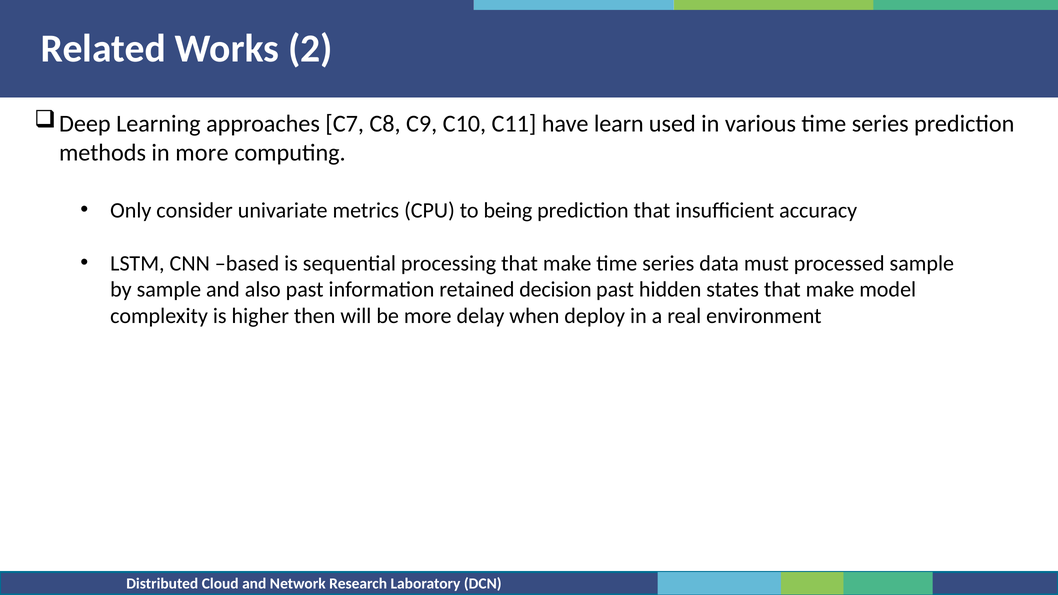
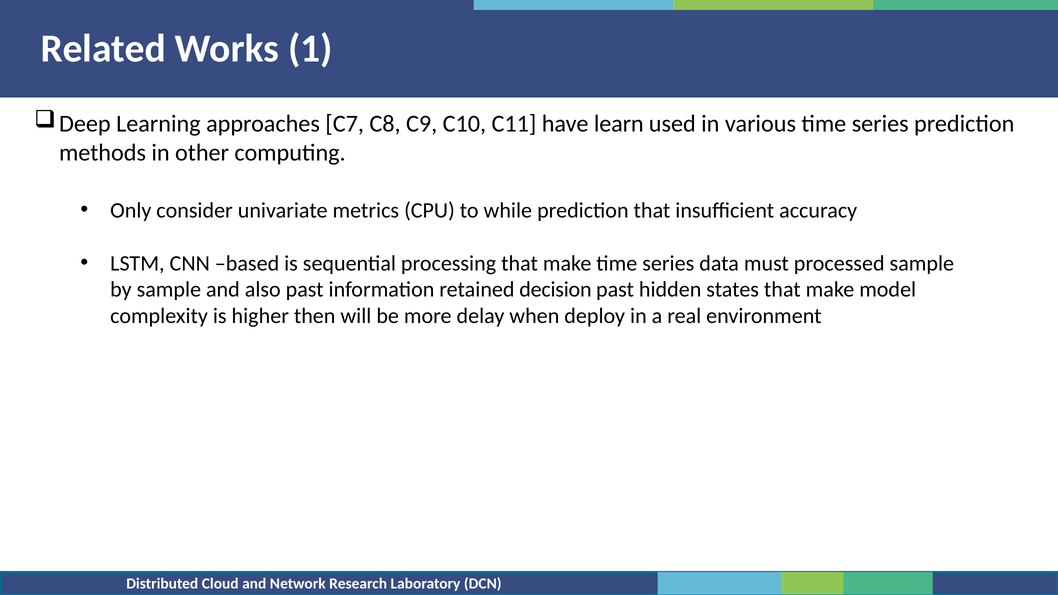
2: 2 -> 1 (310, 49)
in more: more -> other (202, 153)
being: being -> while (508, 210)
